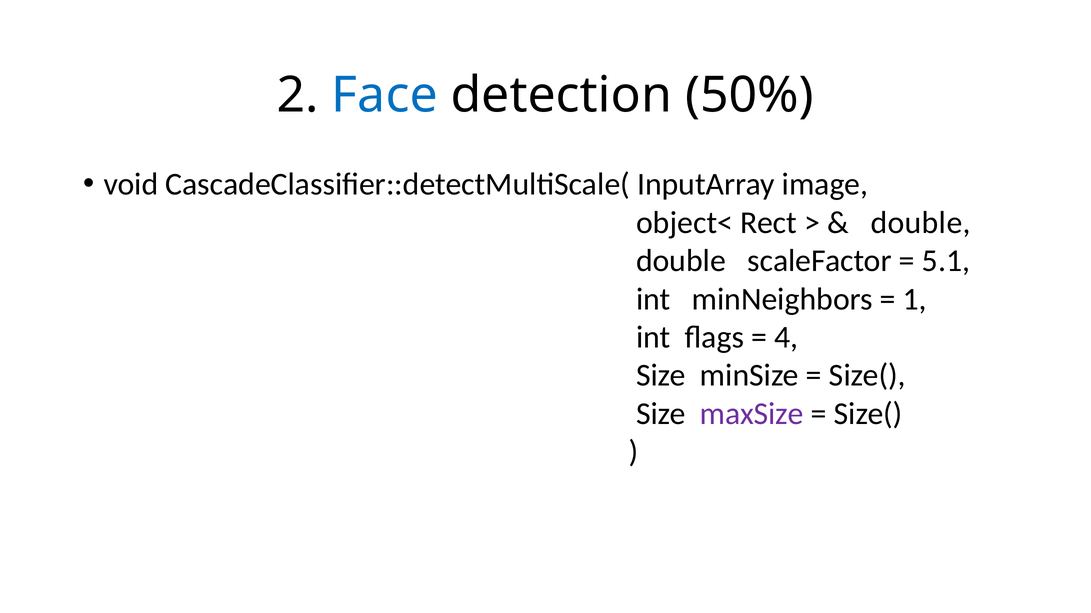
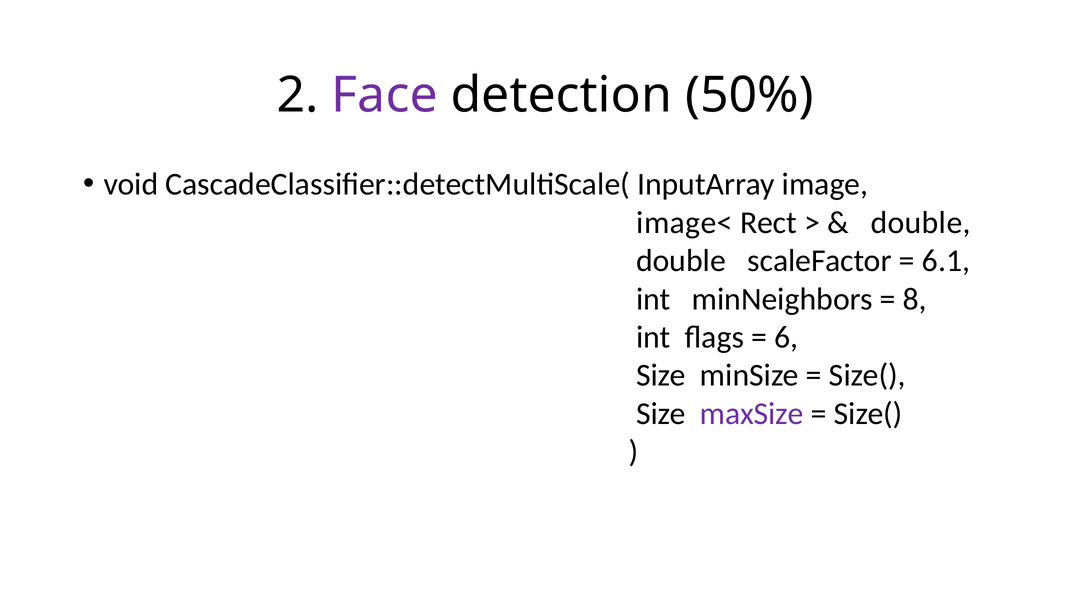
Face colour: blue -> purple (385, 95)
object<: object< -> image< (684, 223)
5.1: 5.1 -> 6.1 (946, 261)
1: 1 -> 8 (915, 299)
4: 4 -> 6 (786, 338)
